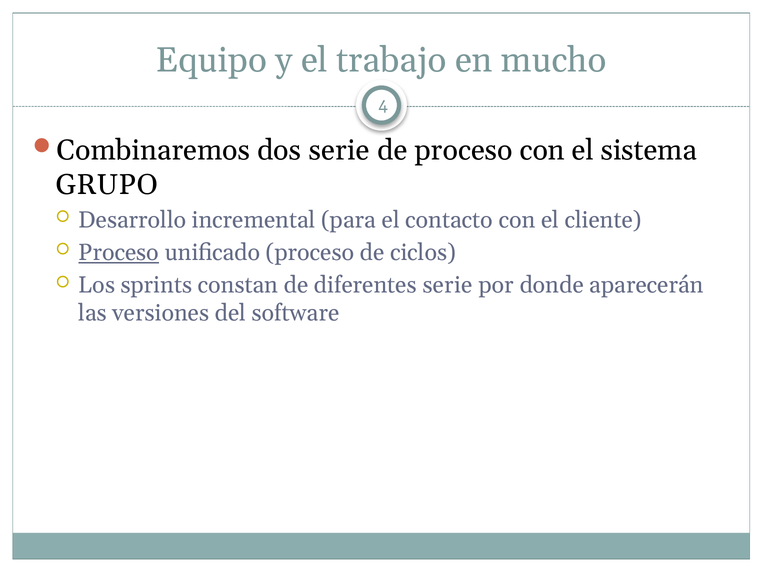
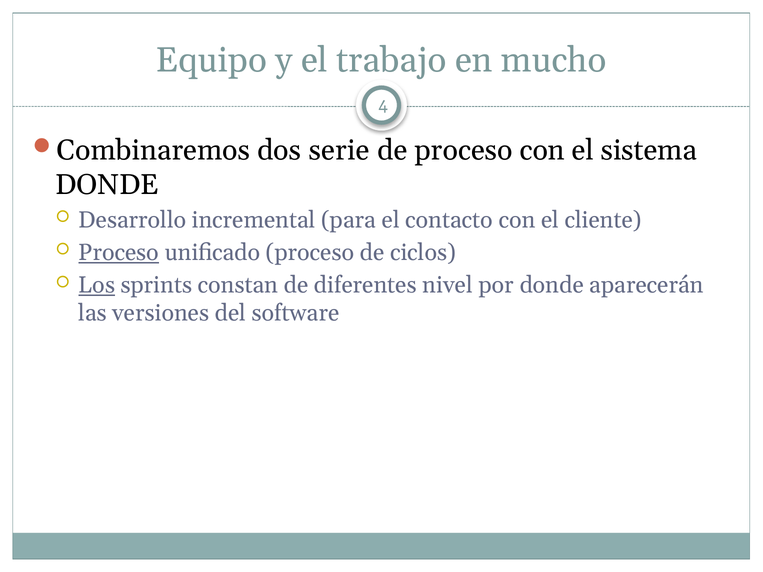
GRUPO: GRUPO -> DONDE (107, 185)
Los underline: none -> present (97, 285)
diferentes serie: serie -> nivel (448, 285)
